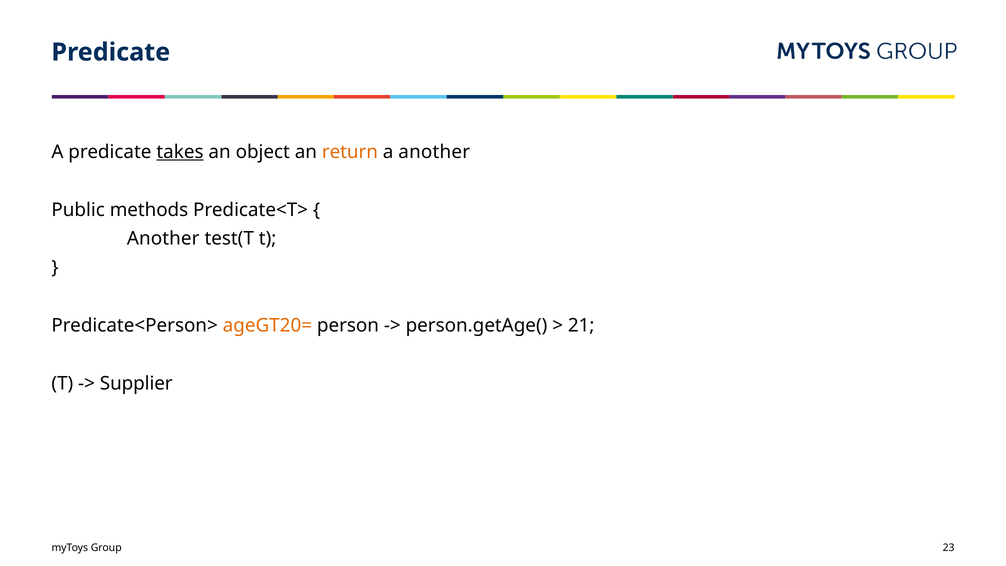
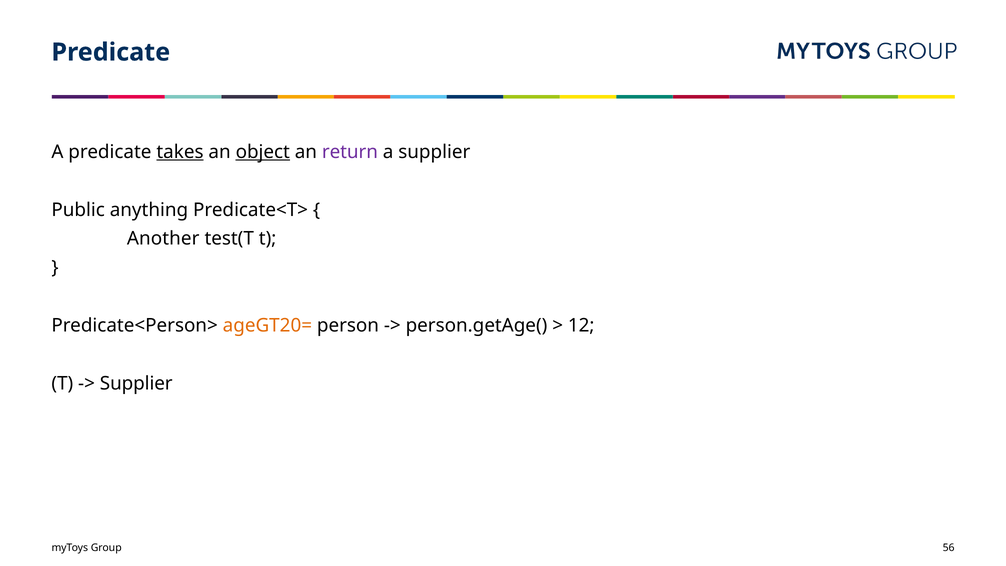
object underline: none -> present (263, 152)
return colour: orange -> purple (350, 152)
a another: another -> supplier (434, 152)
methods: methods -> anything (149, 210)
21: 21 -> 12 (581, 325)
23: 23 -> 56 (949, 547)
